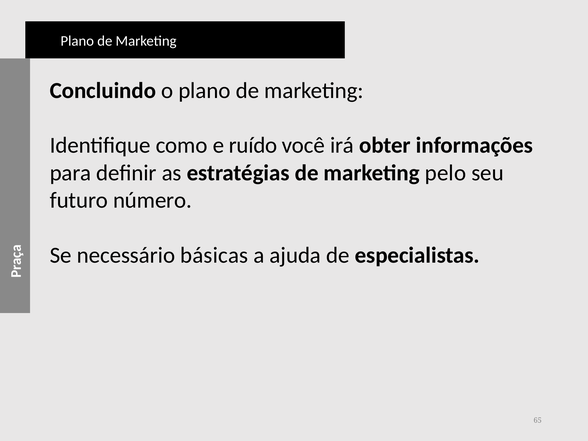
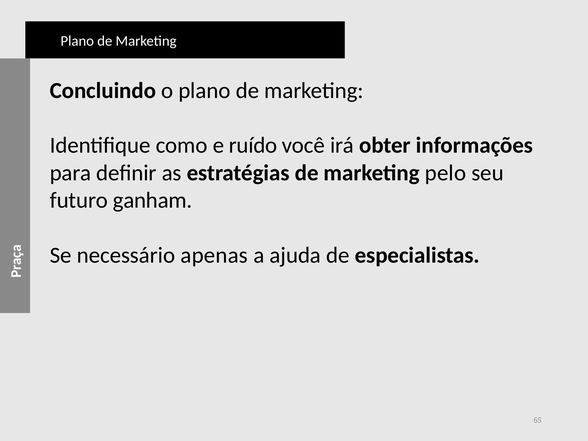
número: número -> ganham (153, 200)
básicas: básicas -> apenas (214, 255)
